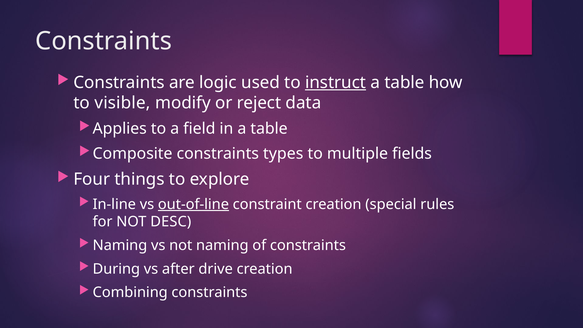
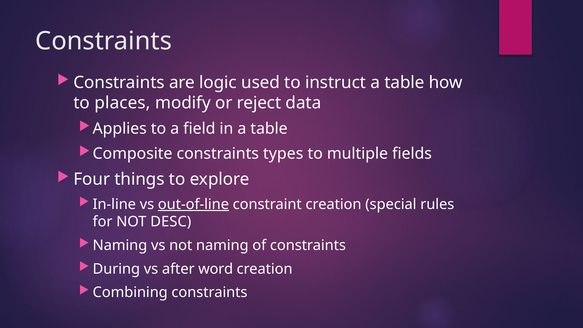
instruct underline: present -> none (336, 82)
visible: visible -> places (122, 103)
drive: drive -> word (216, 269)
